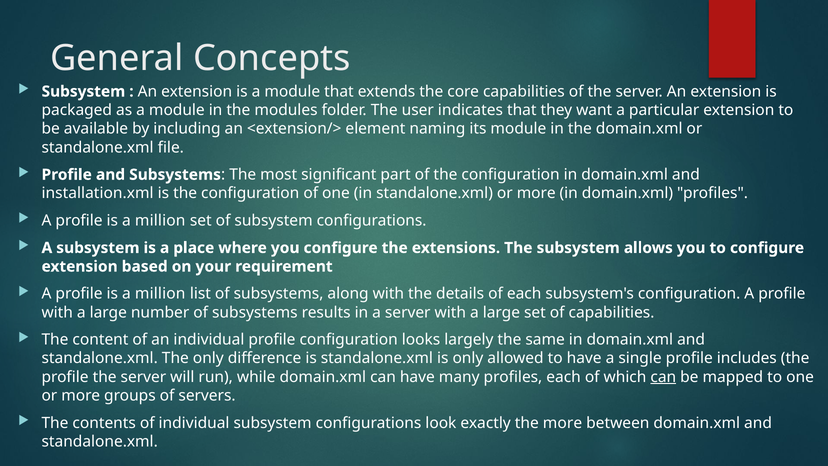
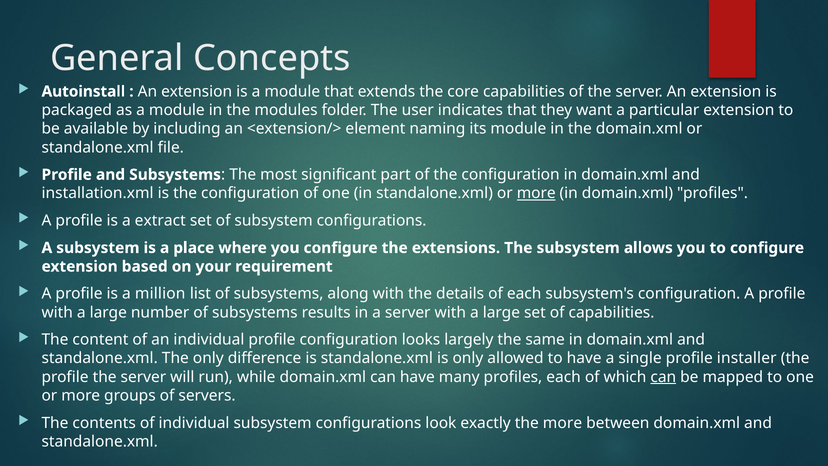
Subsystem: Subsystem -> Autoinstall (83, 91)
more underline: none -> present (536, 193)
million: million -> extract (160, 220)
includes: includes -> installer (747, 358)
